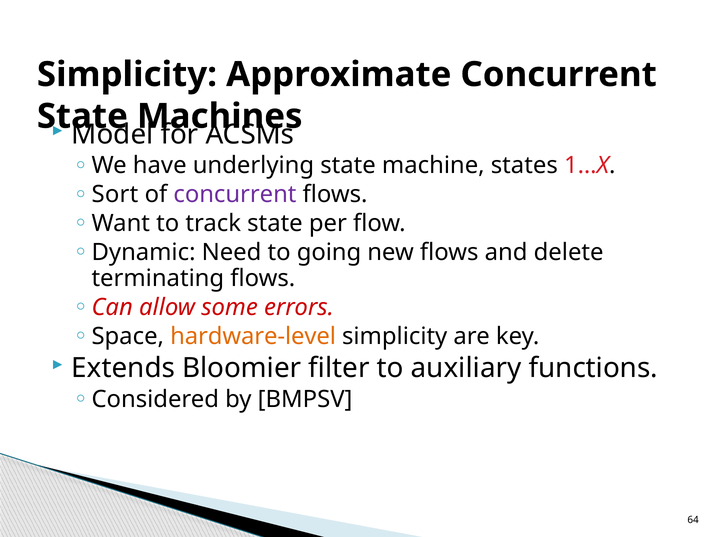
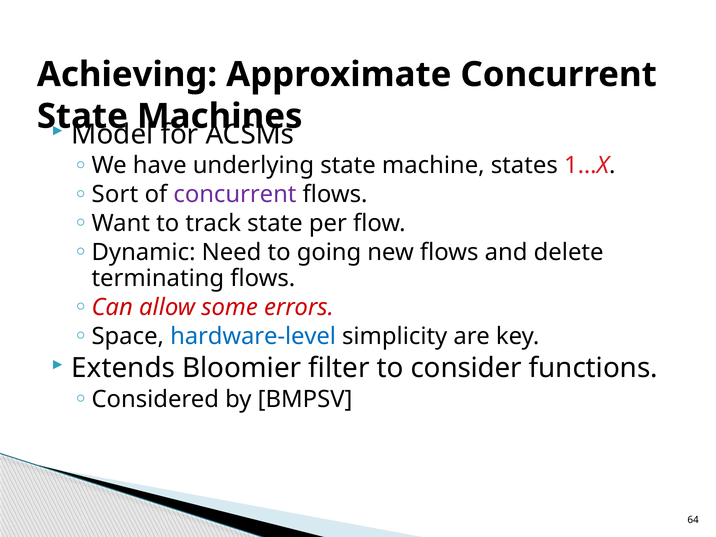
Simplicity: Simplicity -> Achieving (127, 75)
hardware-level colour: orange -> blue (253, 336)
auxiliary: auxiliary -> consider (466, 368)
